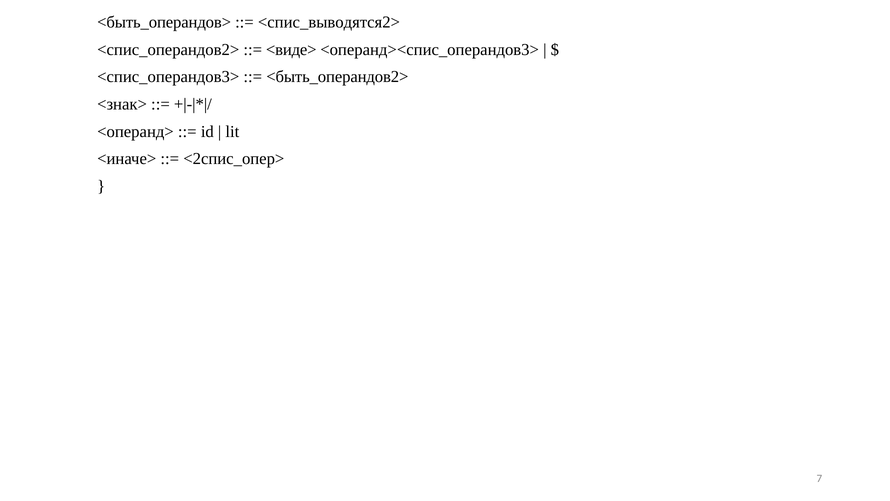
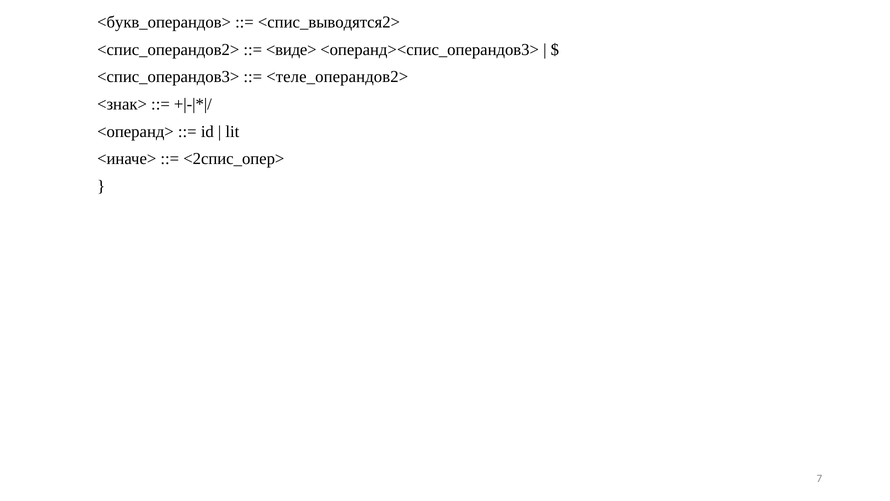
<быть_операндов>: <быть_операндов> -> <букв_операндов> (164, 22)
<быть_операндов2>: <быть_операндов2> -> <теле_операндов2> (337, 77)
